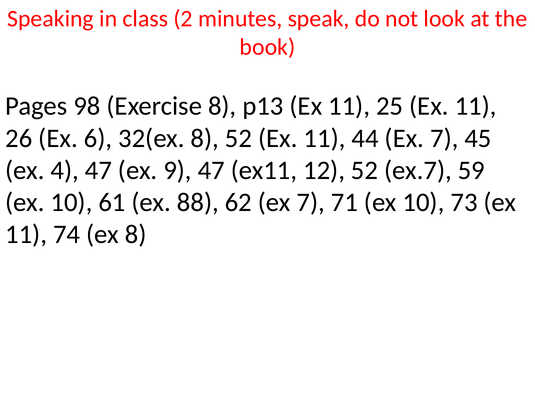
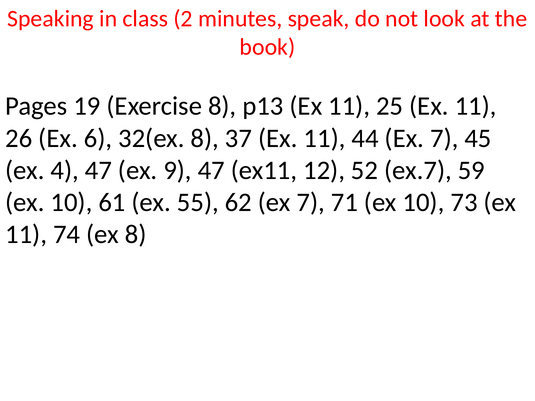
98: 98 -> 19 (87, 106)
8 52: 52 -> 37 (239, 138)
88: 88 -> 55 (198, 202)
